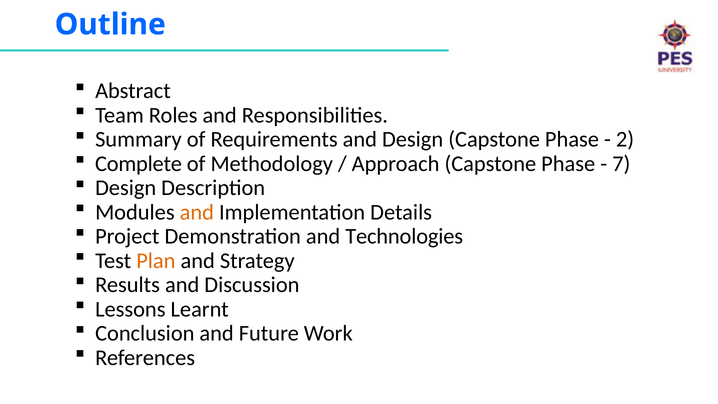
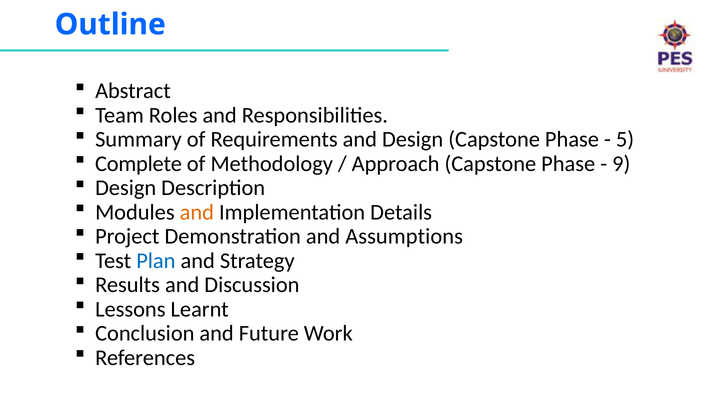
2: 2 -> 5 (625, 139)
7: 7 -> 9 (621, 164)
Technologies: Technologies -> Assumptions (404, 236)
Plan colour: orange -> blue (156, 261)
